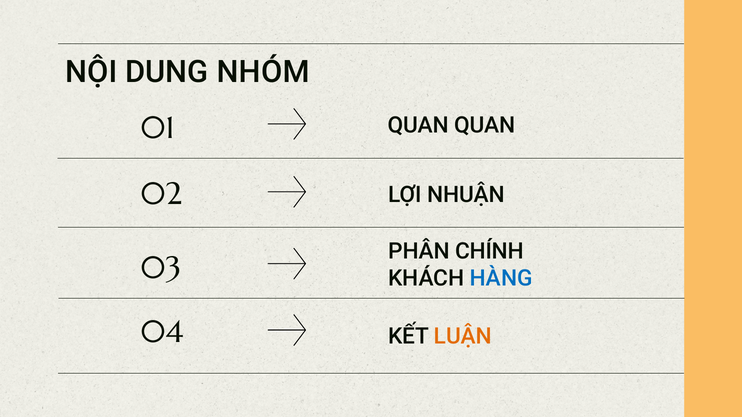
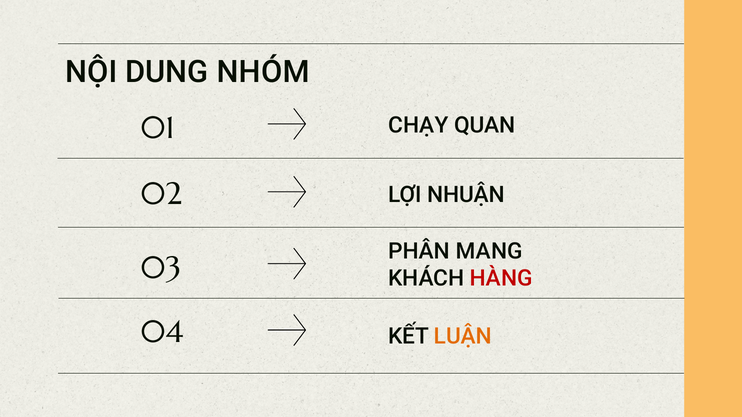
QUAN: QUAN -> CHẠY (418, 125)
CHÍNH: CHÍNH -> MANG (489, 252)
HÀNG colour: blue -> red (501, 279)
